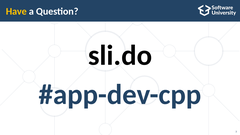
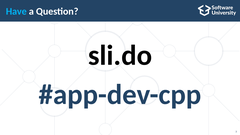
Have colour: yellow -> light blue (16, 11)
